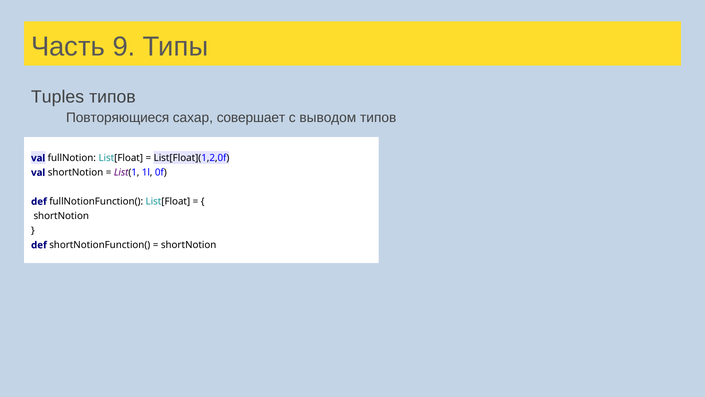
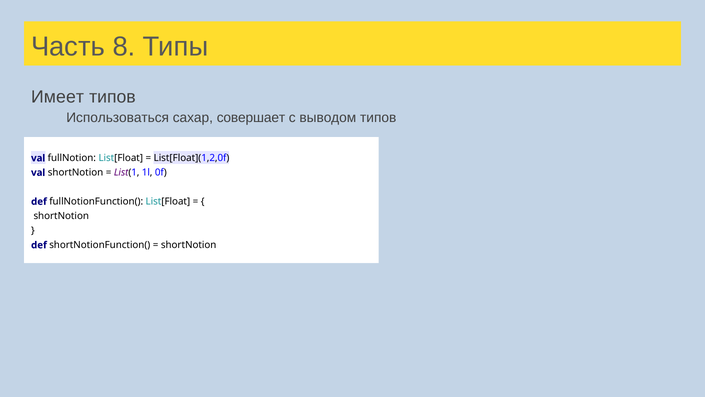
9: 9 -> 8 (124, 47)
Tuples: Tuples -> Имеет (58, 97)
Повторяющиеся: Повторяющиеся -> Использоваться (118, 118)
